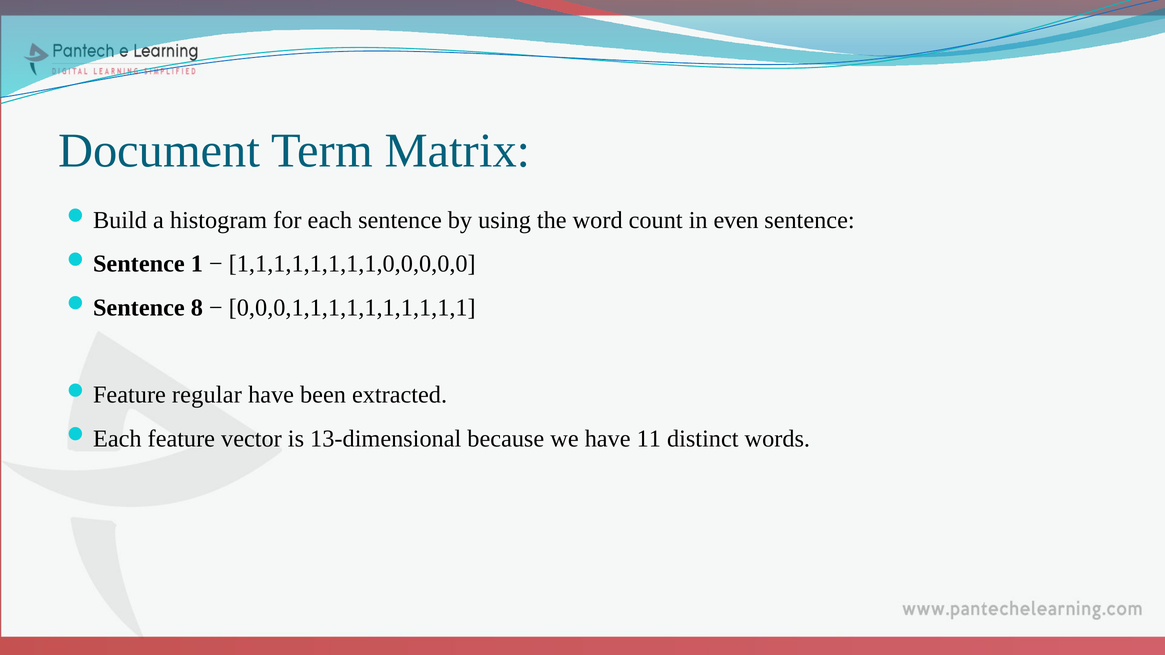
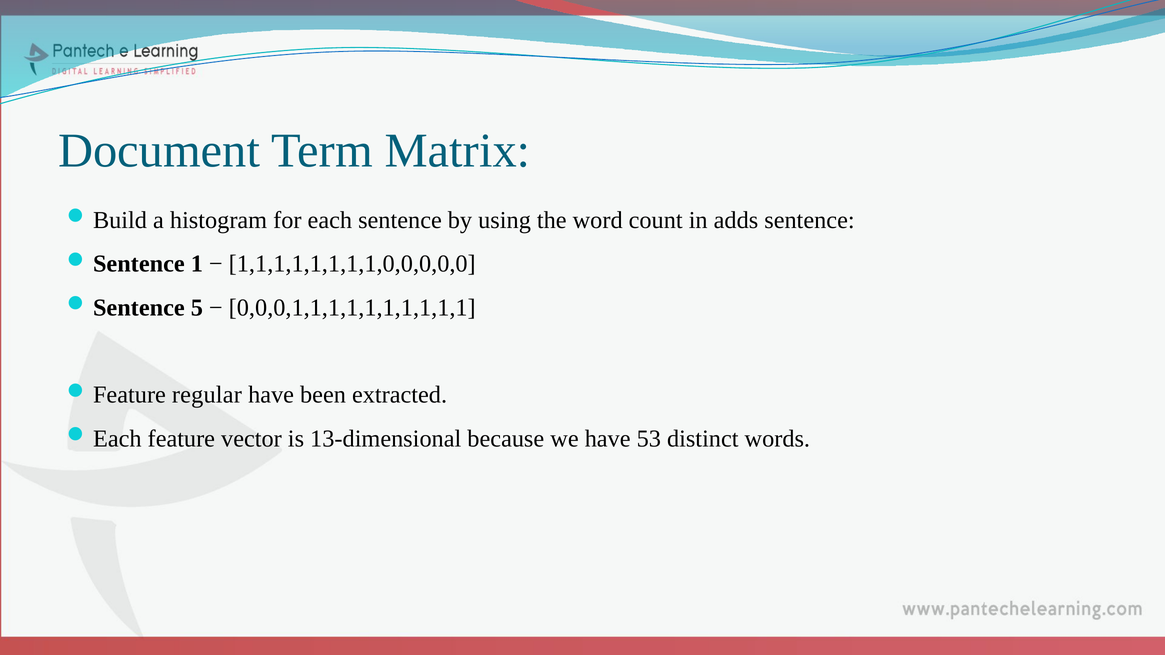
even: even -> adds (736, 220)
8: 8 -> 5 (197, 308)
11: 11 -> 53 (649, 439)
